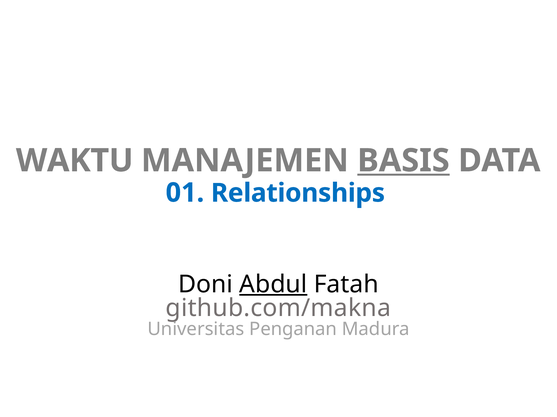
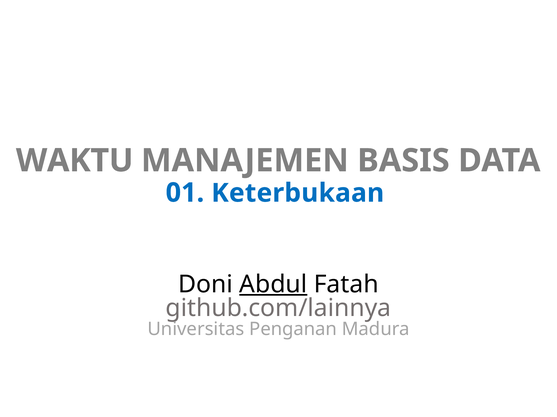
BASIS underline: present -> none (403, 161)
Relationships: Relationships -> Keterbukaan (298, 193)
github.com/makna: github.com/makna -> github.com/lainnya (278, 308)
